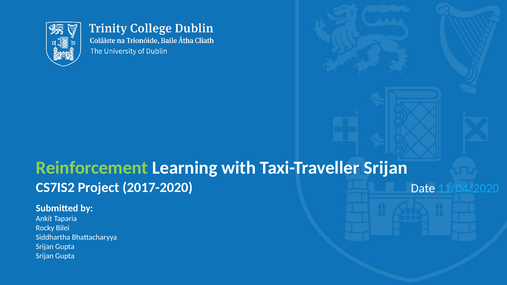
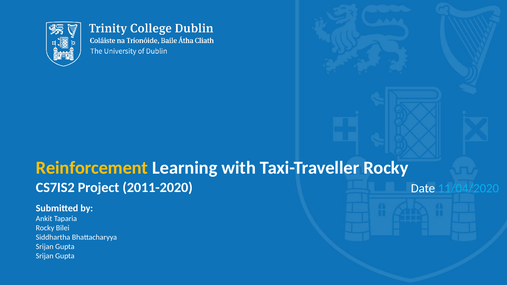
Reinforcement colour: light green -> yellow (92, 168)
Taxi-Traveller Srijan: Srijan -> Rocky (386, 168)
2017-2020: 2017-2020 -> 2011-2020 (158, 188)
